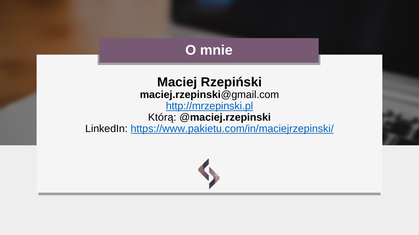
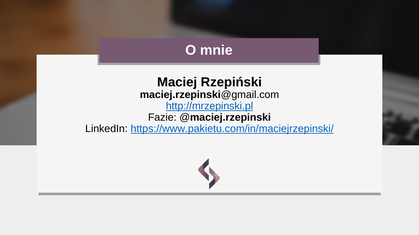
Którą: Którą -> Fazie (162, 118)
